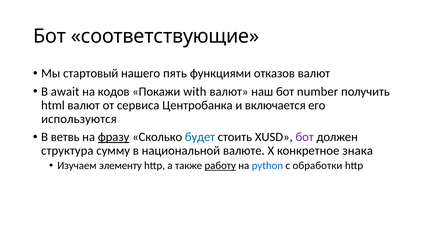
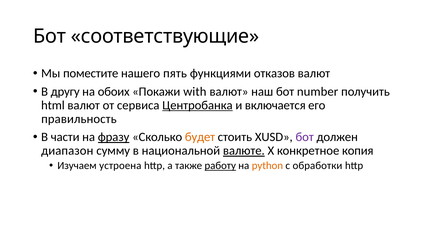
стартовый: стартовый -> поместите (91, 73)
await: await -> другу (65, 91)
кодов: кодов -> обоих (114, 91)
Центробанка underline: none -> present (197, 105)
используются: используются -> правильность (79, 119)
ветвь: ветвь -> части (65, 137)
будет colour: blue -> orange (200, 137)
структура: структура -> диапазон (67, 150)
валюте underline: none -> present (244, 150)
знака: знака -> копия (358, 150)
элементу: элементу -> устроена (120, 165)
python colour: blue -> orange (267, 165)
